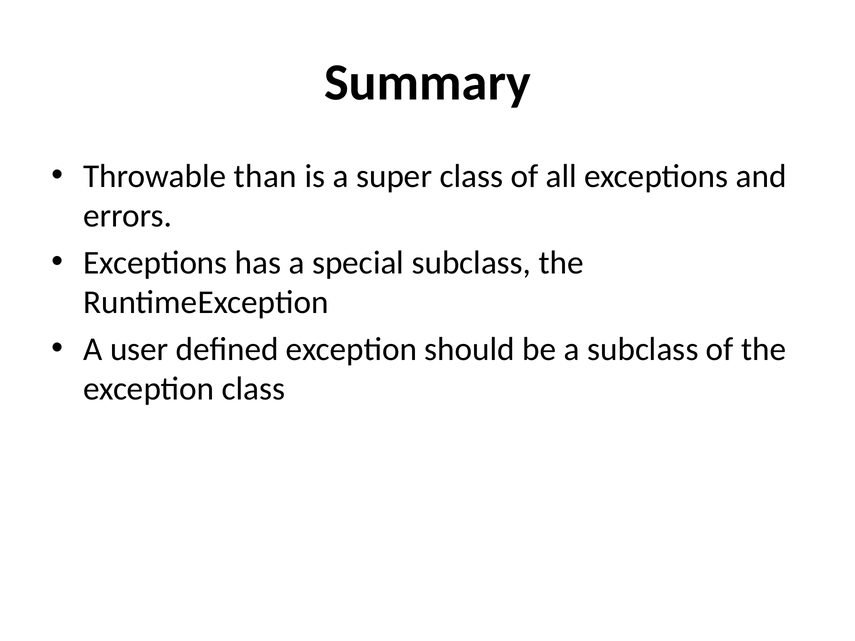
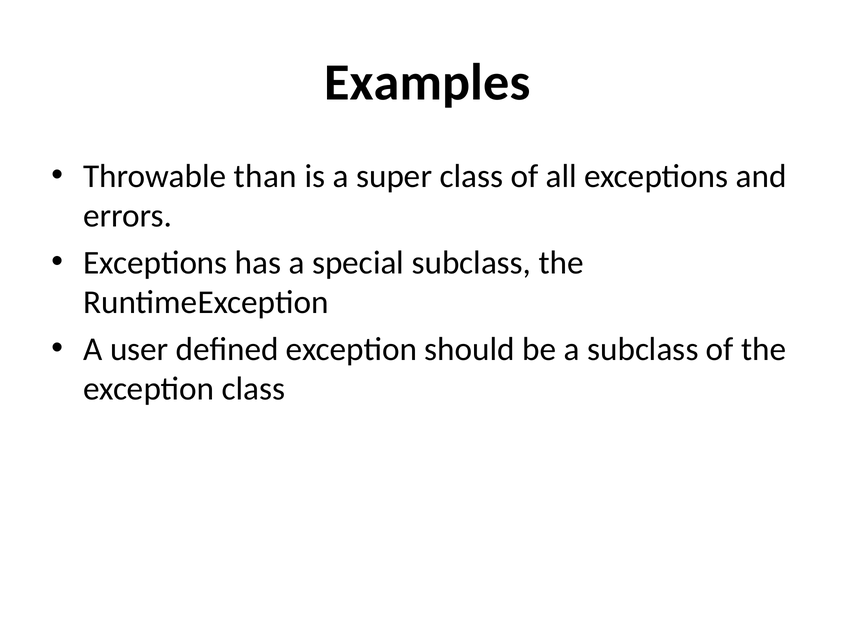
Summary: Summary -> Examples (427, 83)
